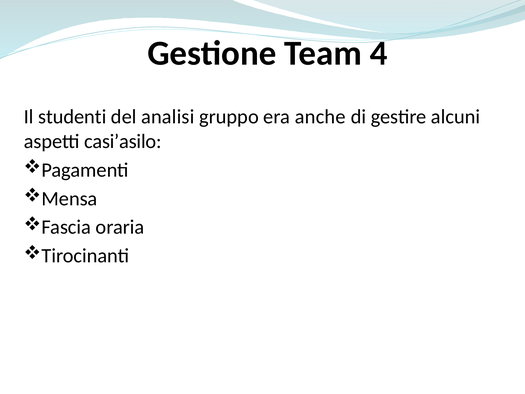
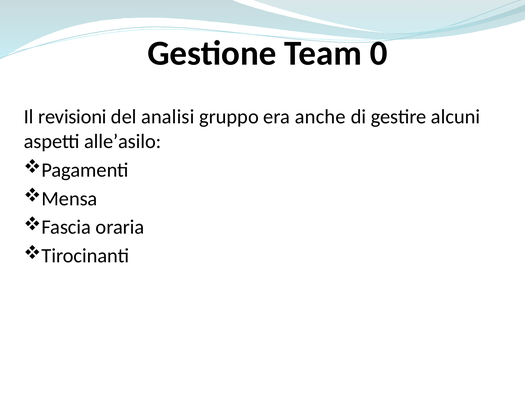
4: 4 -> 0 (379, 53)
studenti: studenti -> revisioni (72, 117)
casi’asilo: casi’asilo -> alle’asilo (123, 141)
